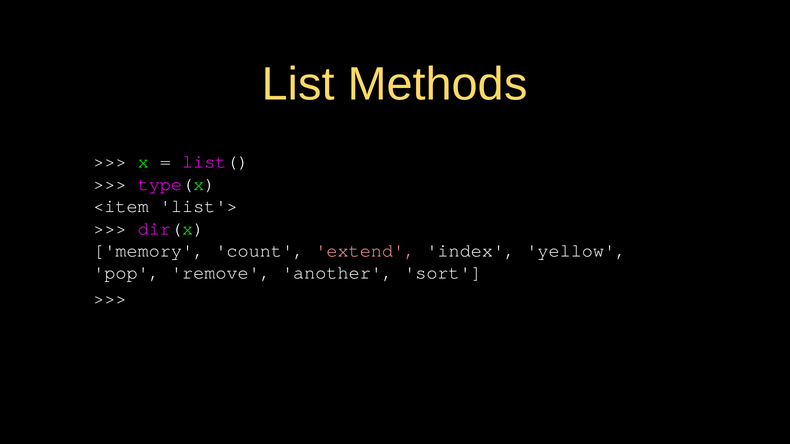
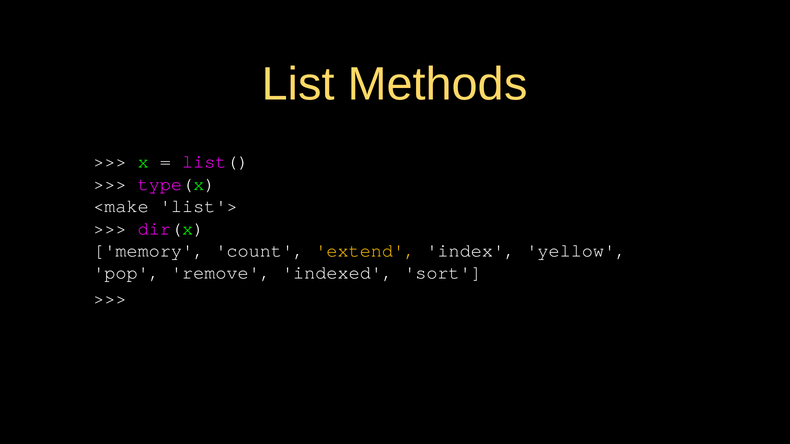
<item: <item -> <make (121, 206)
extend colour: pink -> yellow (365, 251)
another: another -> indexed (338, 273)
